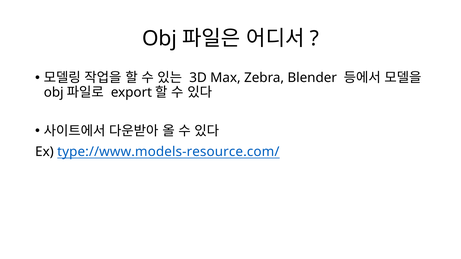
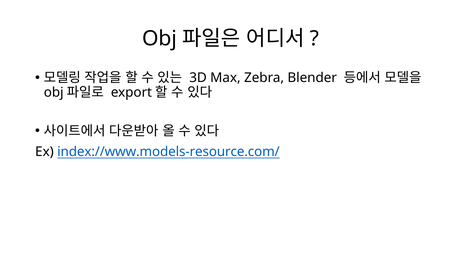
type://www.models-resource.com/: type://www.models-resource.com/ -> index://www.models-resource.com/ (168, 152)
